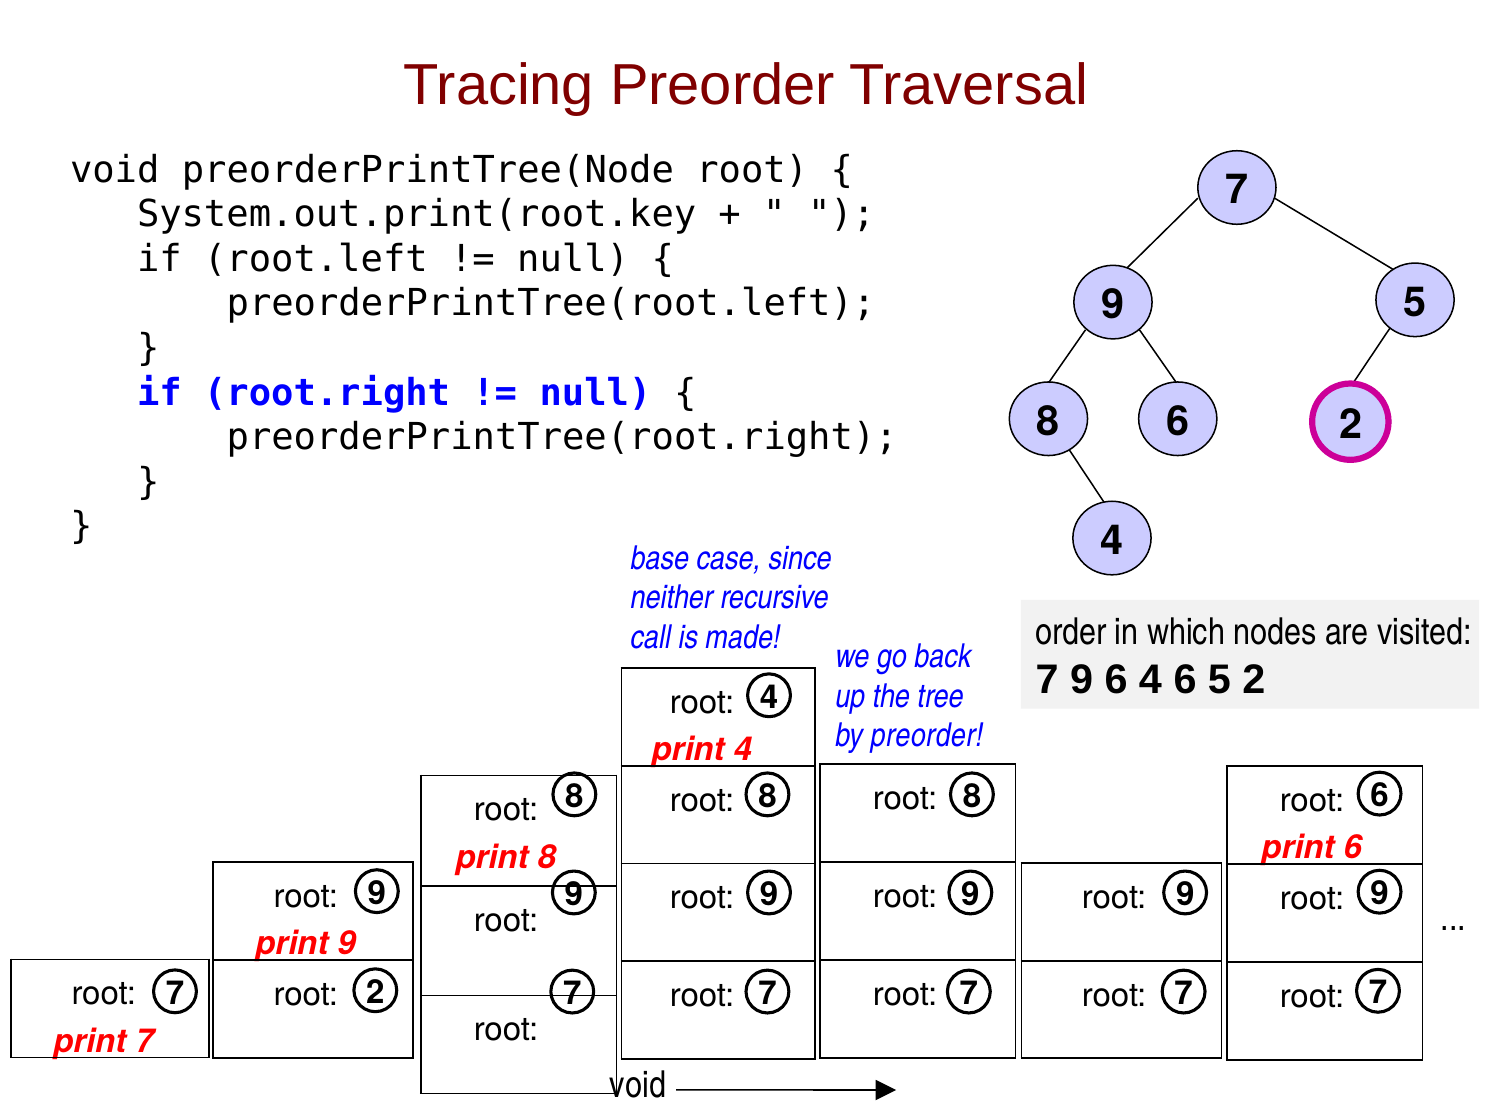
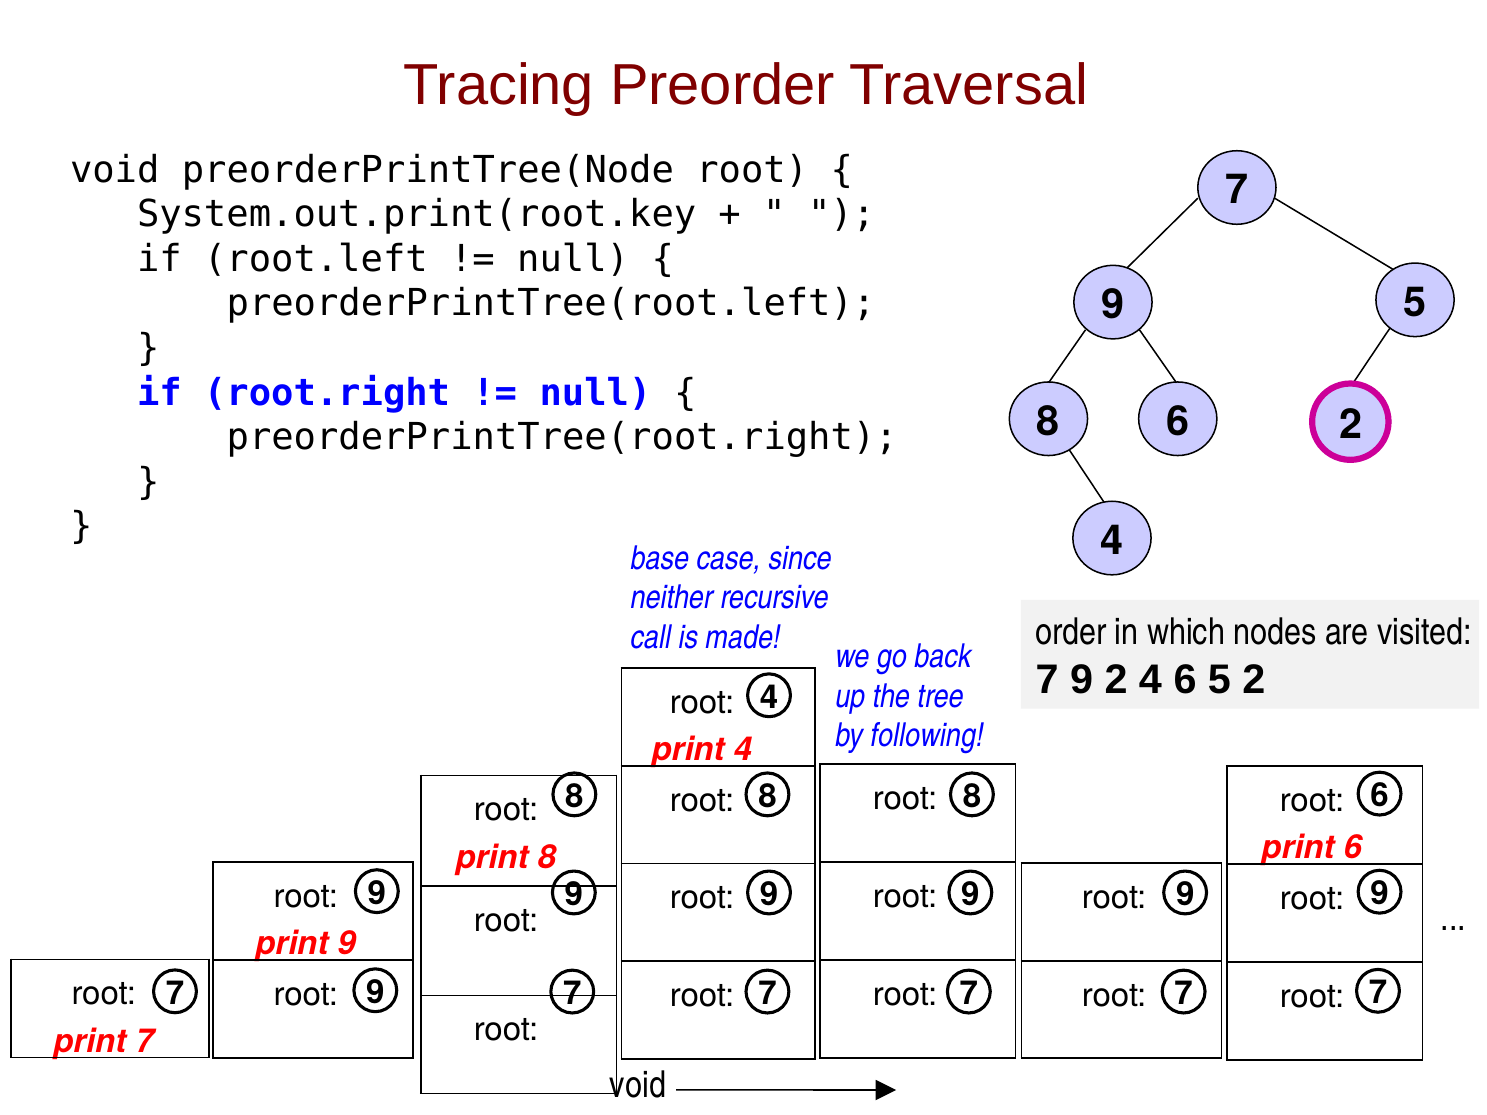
9 6: 6 -> 2 (1116, 680)
by preorder: preorder -> following (927, 736)
2: 2 -> 9 (375, 993)
